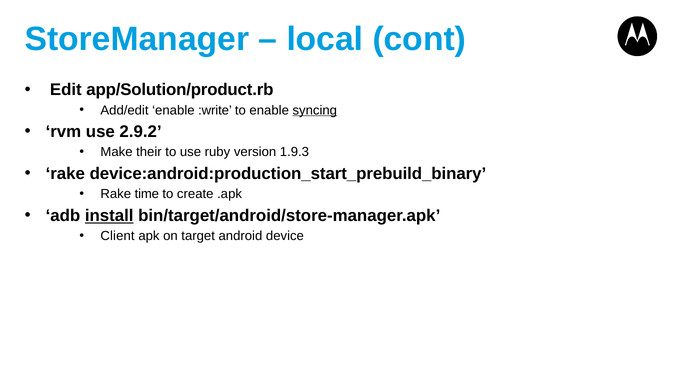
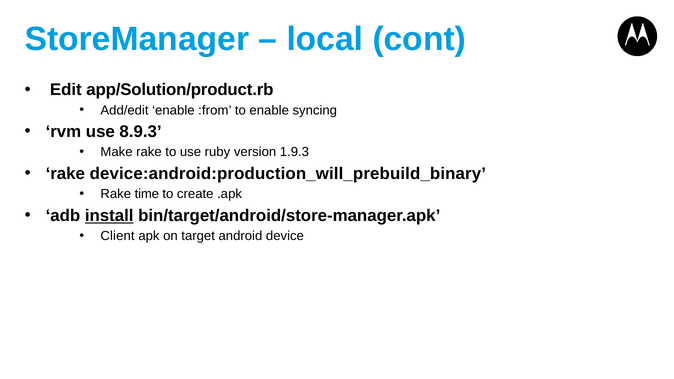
:write: :write -> :from (215, 110)
syncing underline: present -> none (315, 110)
2.9.2: 2.9.2 -> 8.9.3 (141, 132)
Make their: their -> rake (149, 152)
device:android:production_start_prebuild_binary: device:android:production_start_prebuild_binary -> device:android:production_will_prebuild_binary (288, 174)
